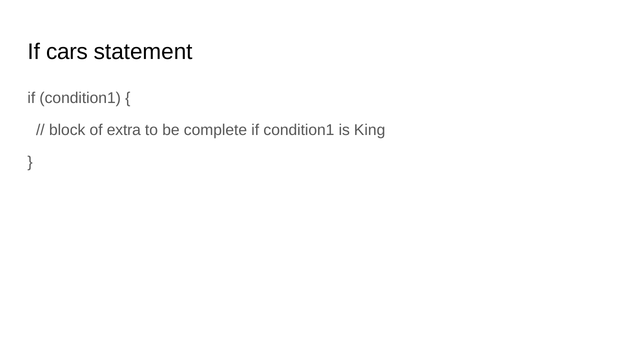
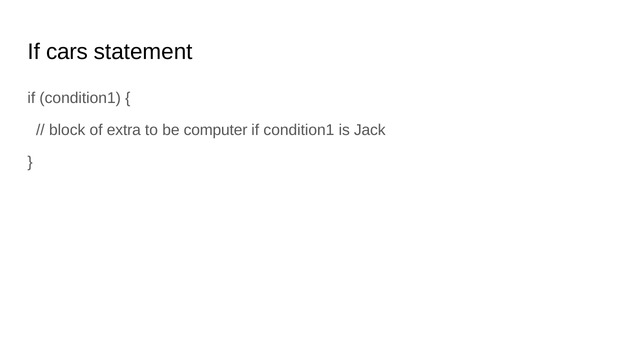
complete: complete -> computer (216, 130)
King: King -> Jack (370, 130)
